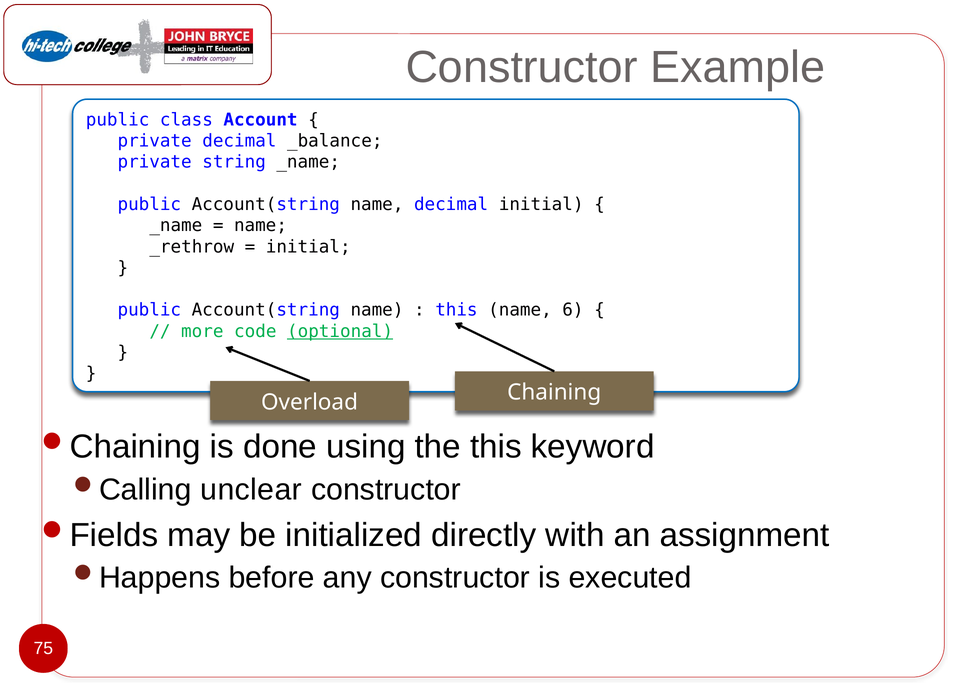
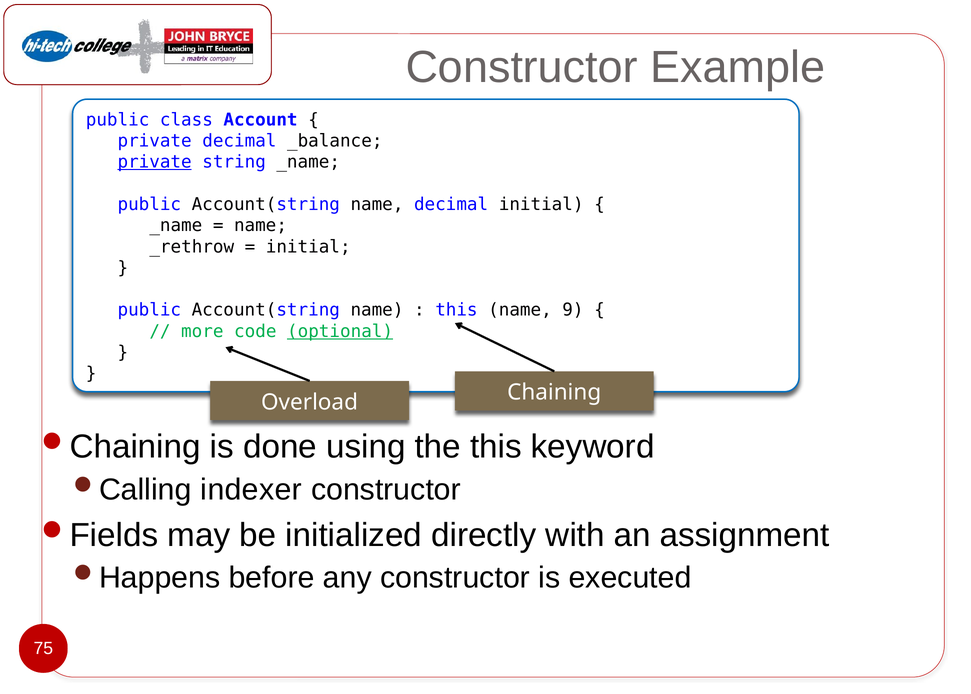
private underline: none -> present (155, 162)
6: 6 -> 9 (573, 310)
unclear: unclear -> indexer (251, 489)
